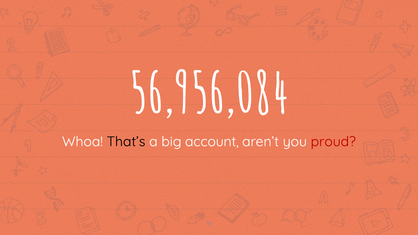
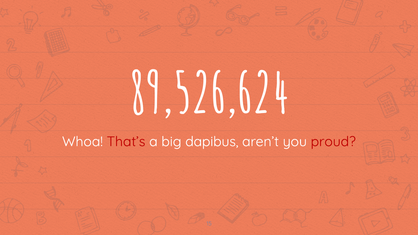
56,956,084: 56,956,084 -> 89,526,624 (209, 95)
That’s colour: black -> red (126, 142)
account: account -> dapibus (212, 142)
